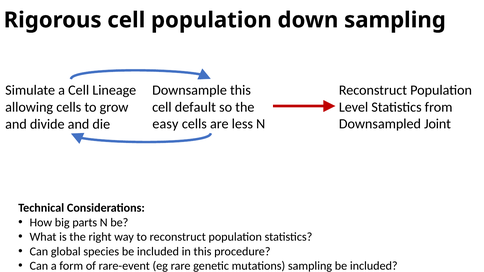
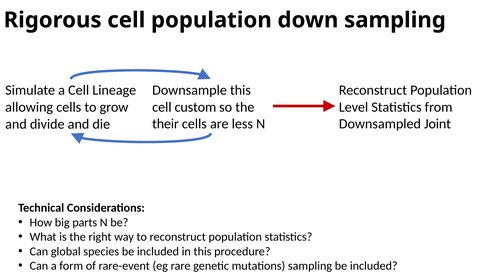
default: default -> custom (195, 107)
easy: easy -> their (166, 124)
